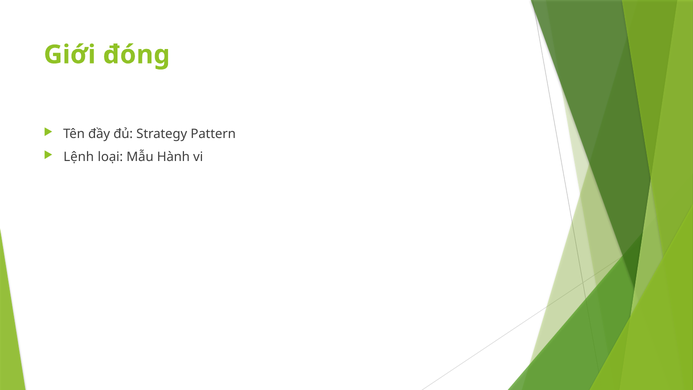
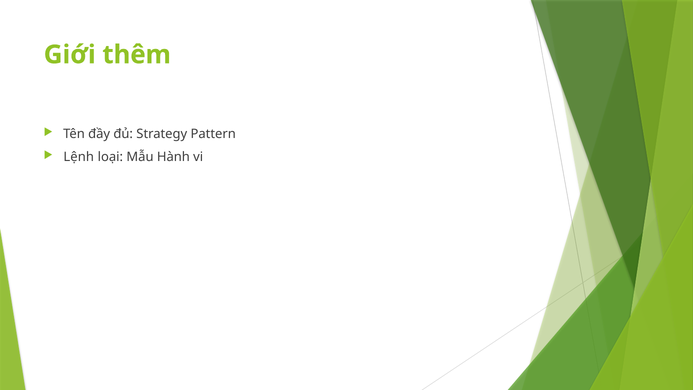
đóng: đóng -> thêm (137, 55)
